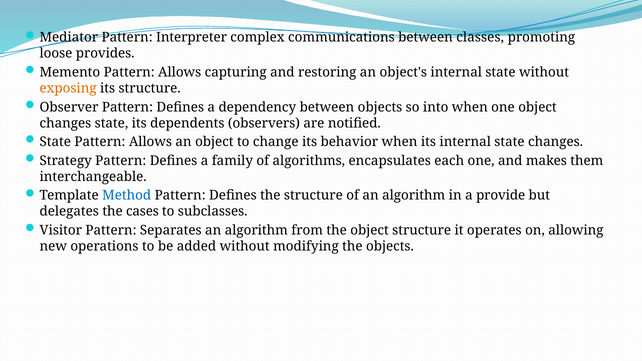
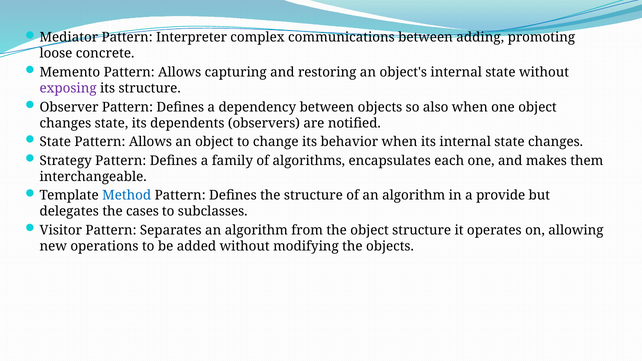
classes: classes -> adding (480, 37)
provides: provides -> concrete (105, 54)
exposing colour: orange -> purple (68, 88)
into: into -> also (436, 107)
